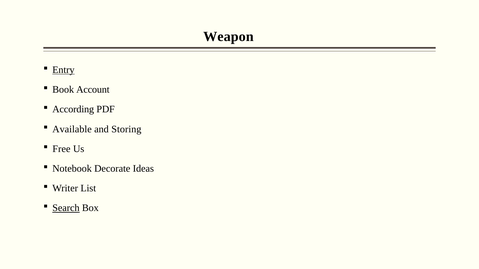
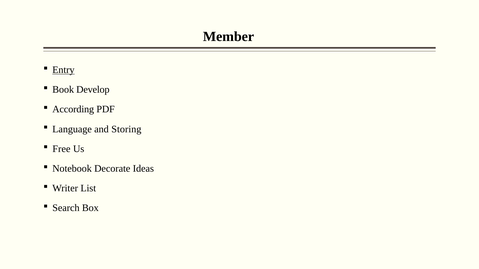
Weapon: Weapon -> Member (229, 37)
Account: Account -> Develop (93, 90)
Available: Available -> Language (72, 129)
Search underline: present -> none (66, 208)
